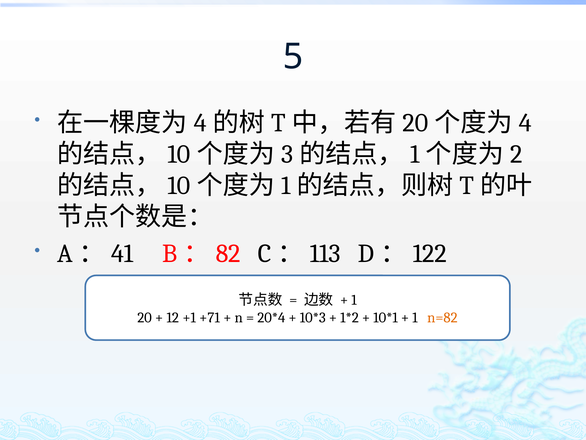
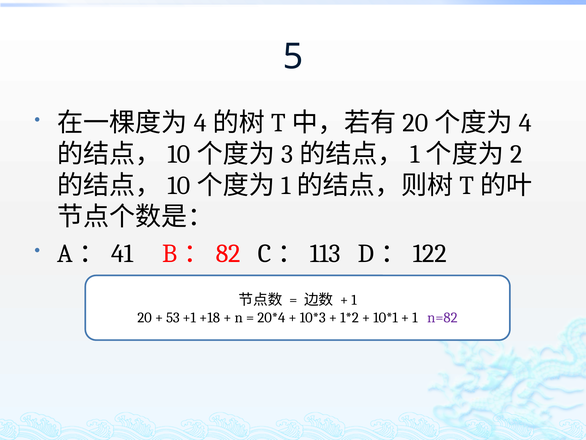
12: 12 -> 53 (173, 317)
+71: +71 -> +18 (210, 317)
n=82 colour: orange -> purple (442, 317)
